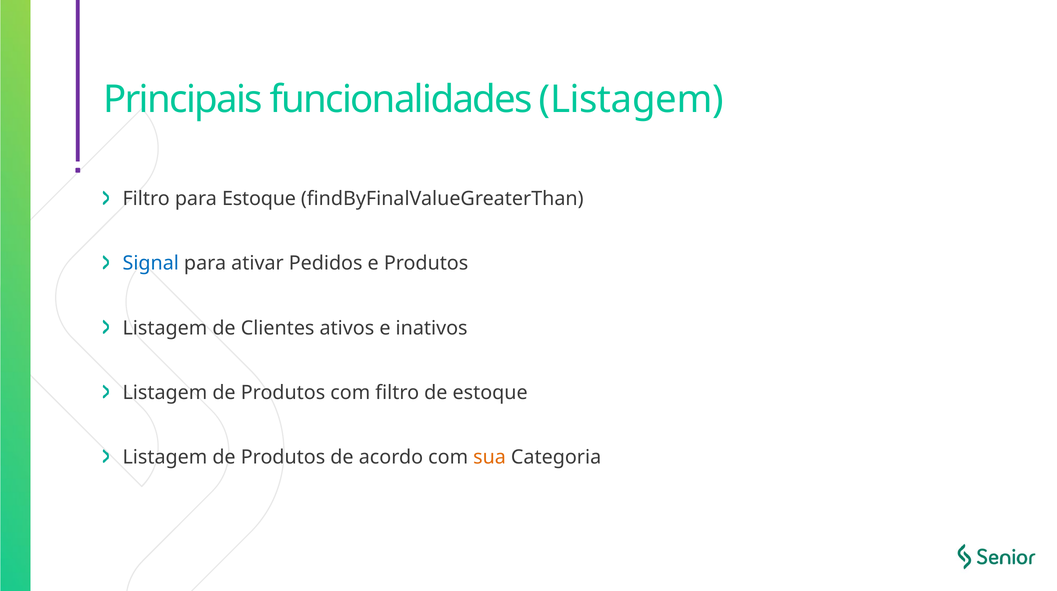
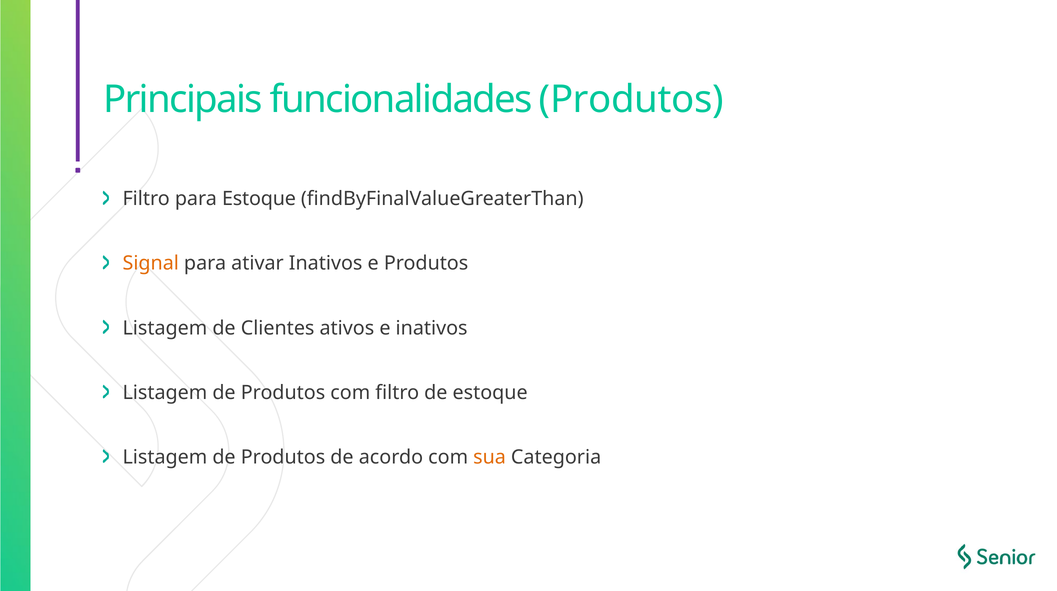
funcionalidades Listagem: Listagem -> Produtos (631, 100)
Signal colour: blue -> orange (151, 263)
ativar Pedidos: Pedidos -> Inativos (326, 263)
